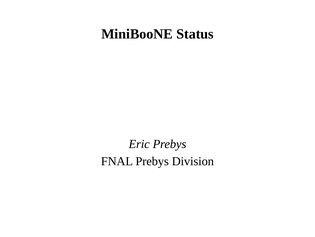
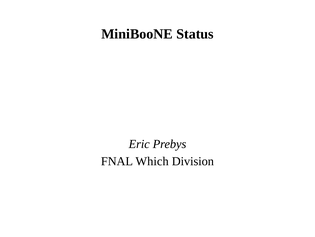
FNAL Prebys: Prebys -> Which (152, 161)
